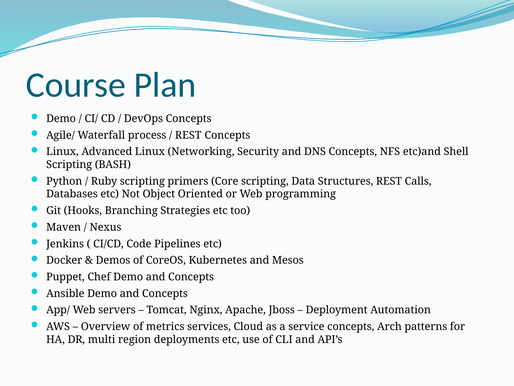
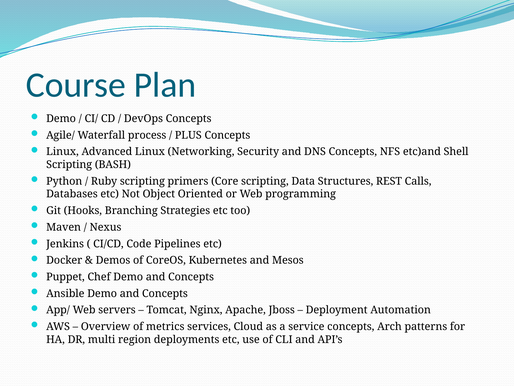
REST: REST -> PLUS (188, 135)
